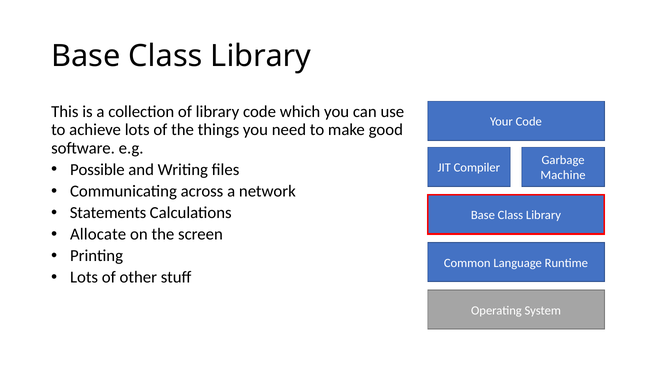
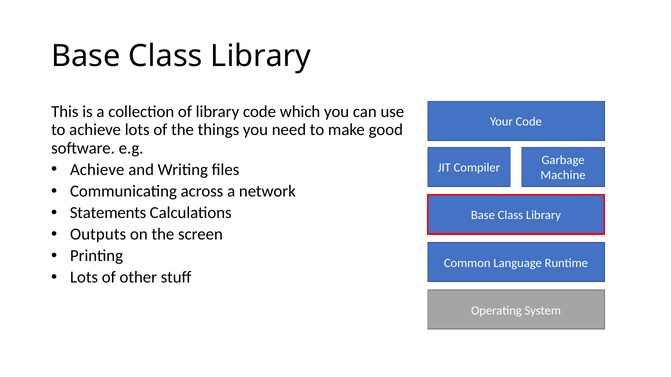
Possible: Possible -> Achieve (97, 170)
Allocate: Allocate -> Outputs (98, 235)
